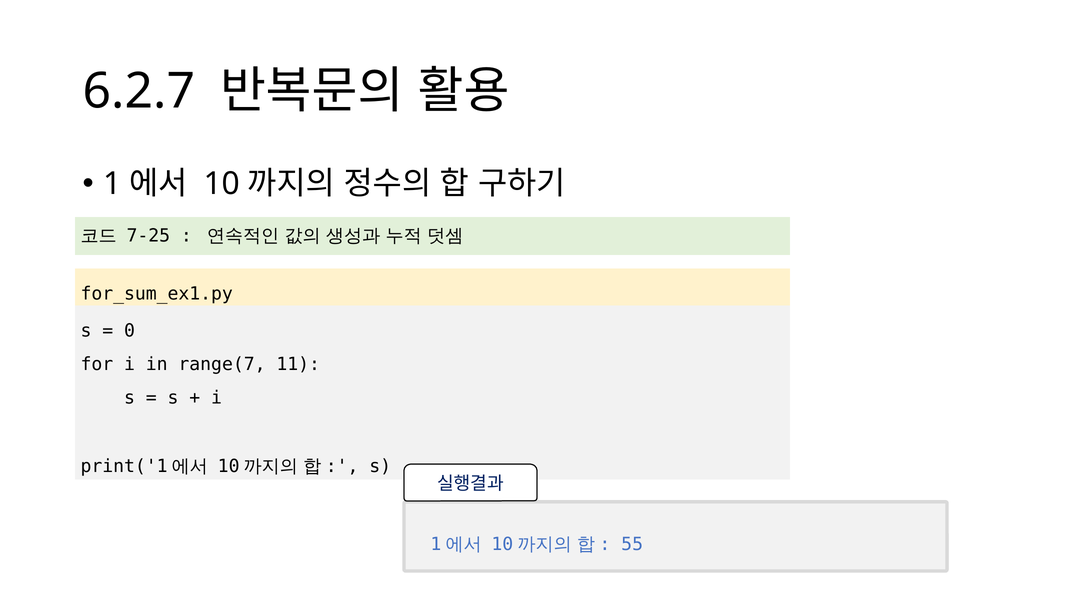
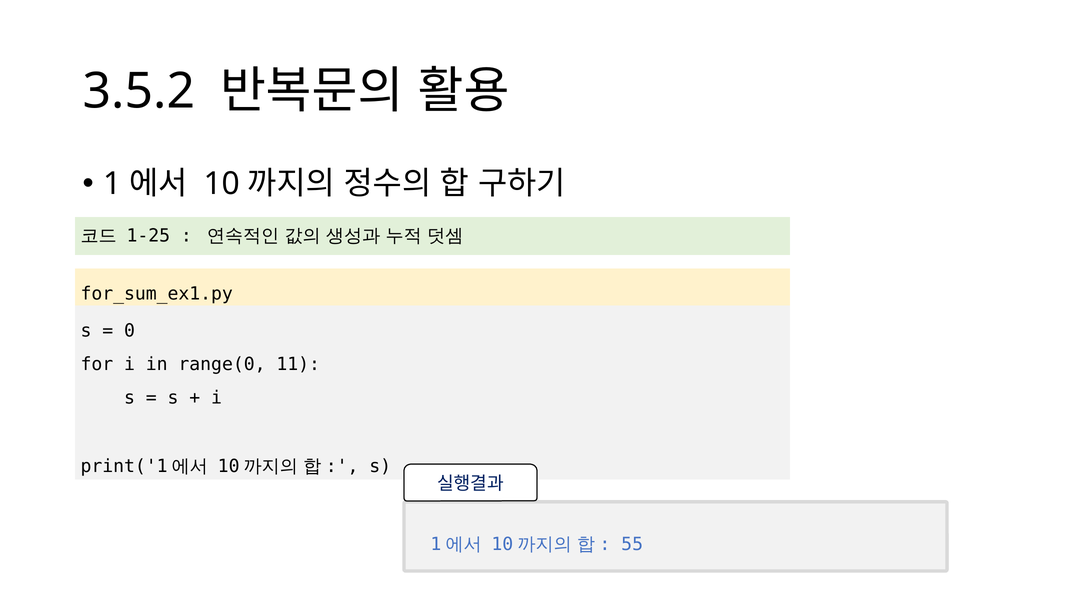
6.2.7: 6.2.7 -> 3.5.2 (139, 91)
7-25: 7-25 -> 1-25 (148, 236)
range(7: range(7 -> range(0 (222, 364)
